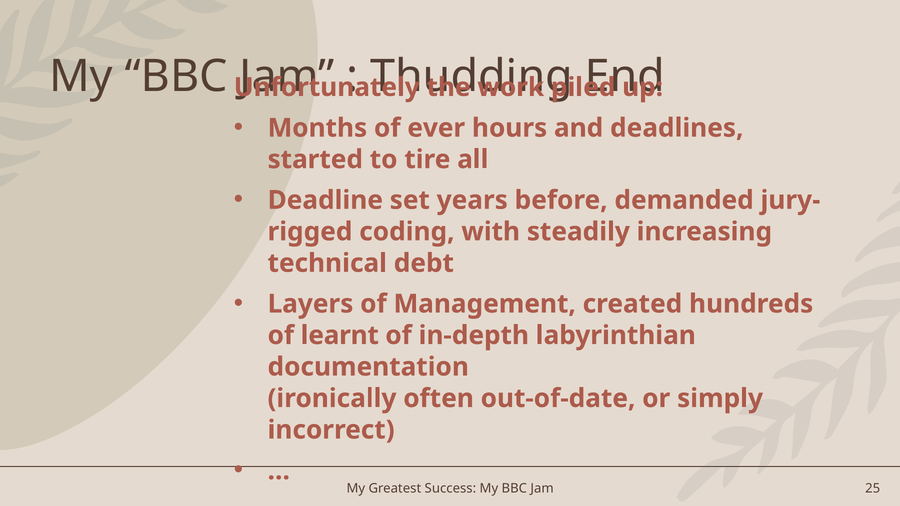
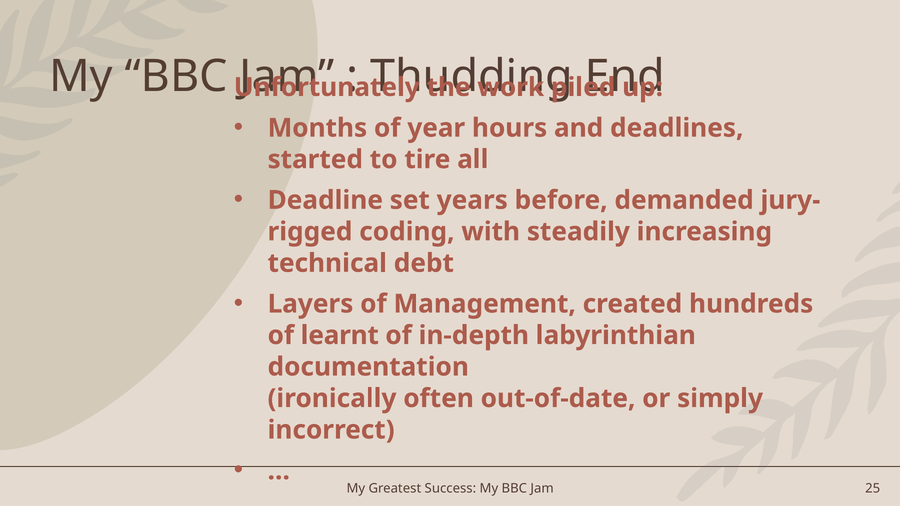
ever: ever -> year (436, 128)
